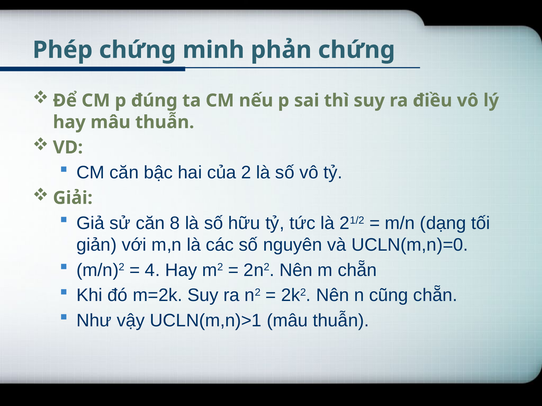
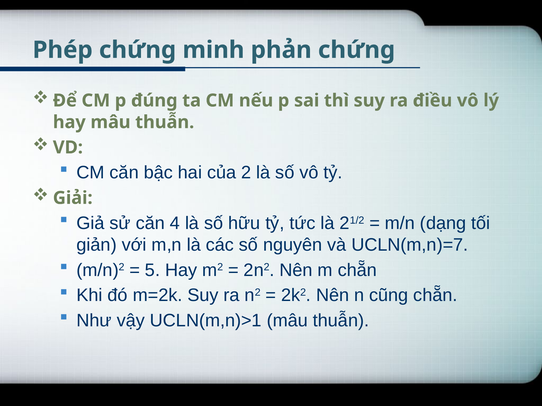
8: 8 -> 4 (175, 223)
UCLN(m,n)=0: UCLN(m,n)=0 -> UCLN(m,n)=7 (410, 245)
4: 4 -> 5 (152, 270)
